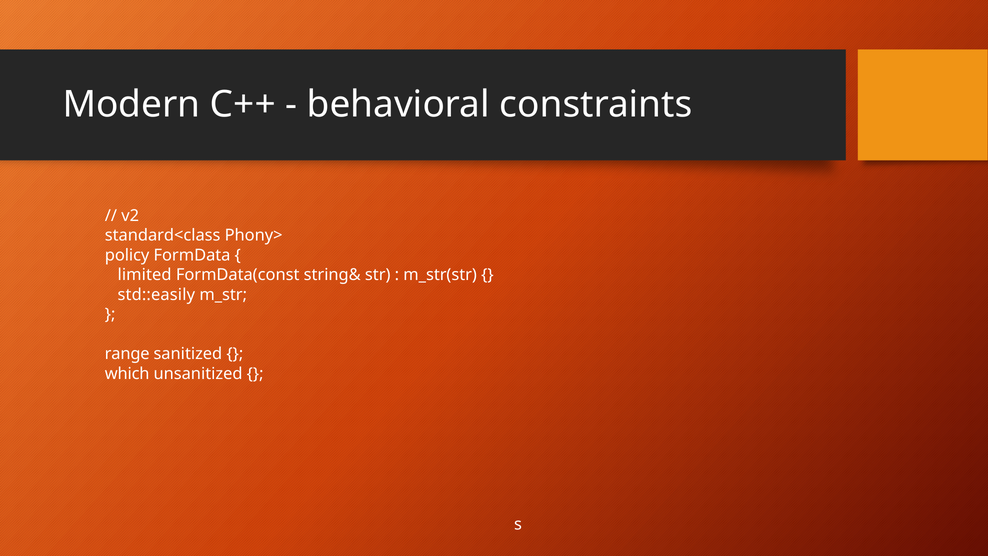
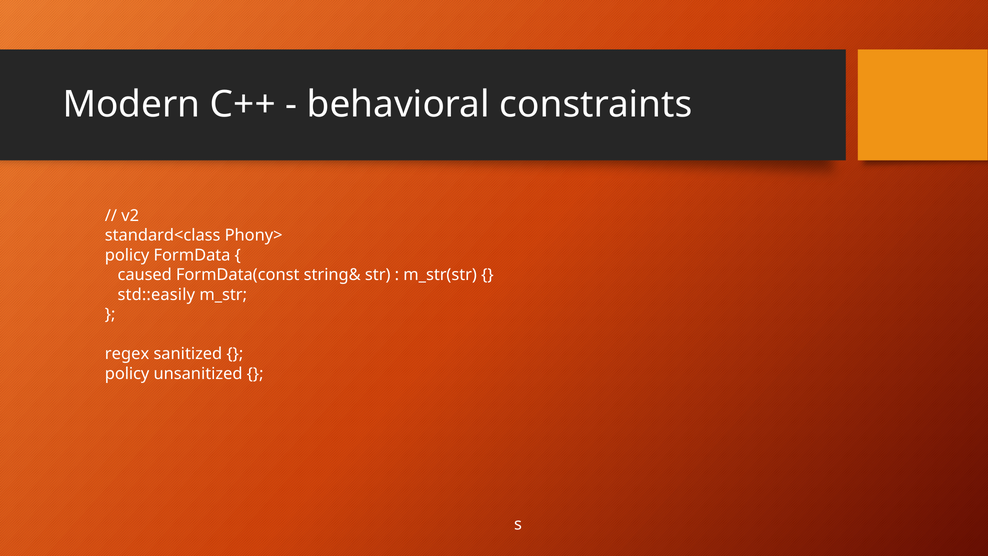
limited: limited -> caused (145, 275)
range: range -> regex (127, 354)
which: which -> policy (127, 374)
